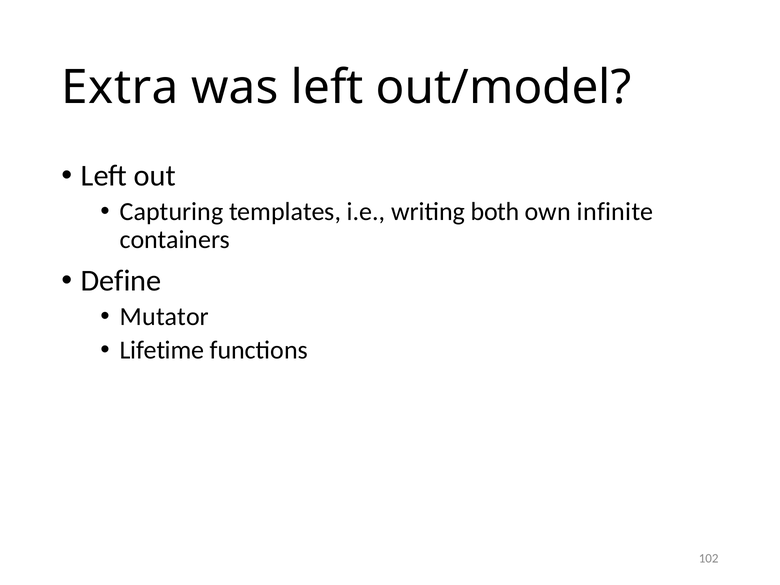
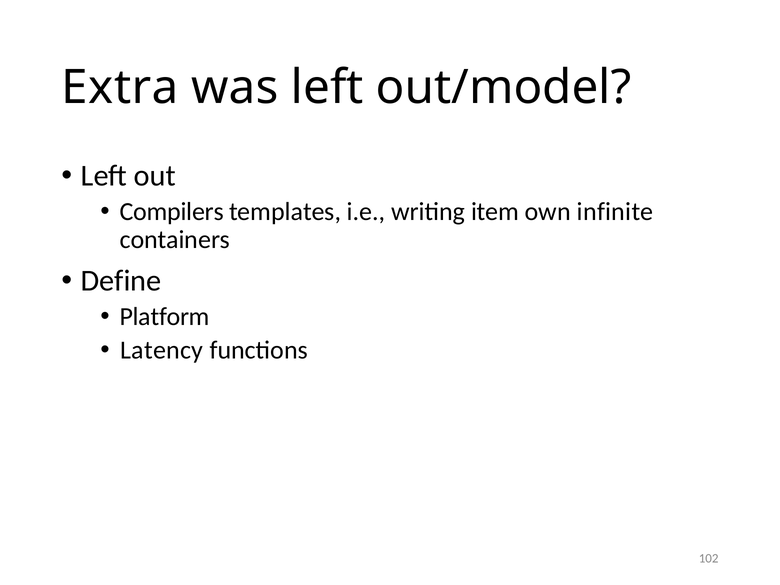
Capturing: Capturing -> Compilers (172, 212)
both: both -> item (495, 212)
Mutator: Mutator -> Platform (165, 317)
Lifetime: Lifetime -> Latency (162, 350)
